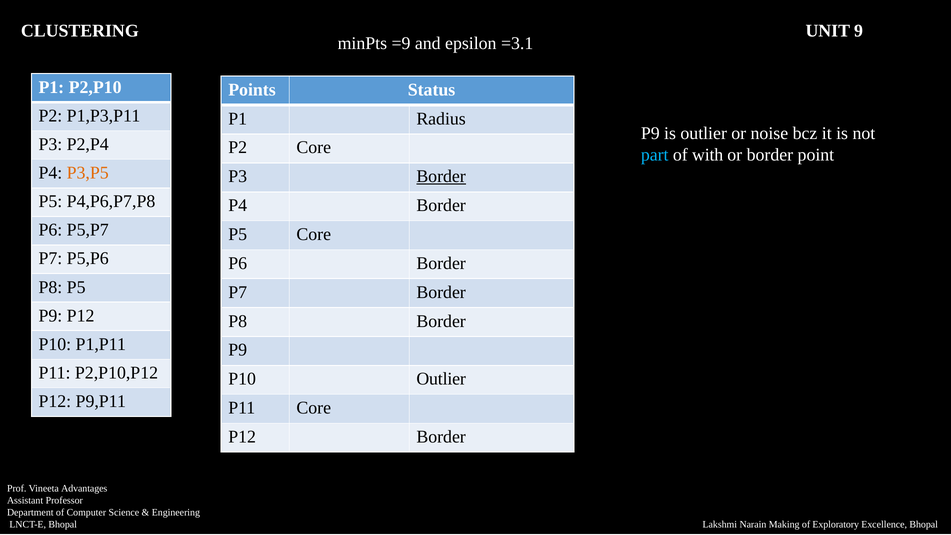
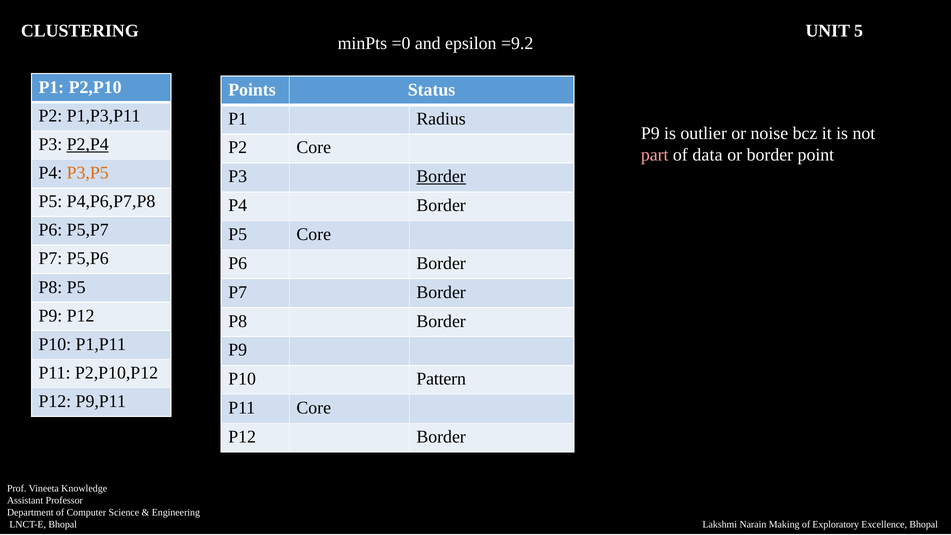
9: 9 -> 5 (859, 31)
=9: =9 -> =0 (401, 43)
=3.1: =3.1 -> =9.2 (517, 43)
P2,P4 underline: none -> present (88, 144)
part colour: light blue -> pink (655, 155)
with: with -> data (707, 155)
P10 Outlier: Outlier -> Pattern (441, 379)
Advantages: Advantages -> Knowledge (84, 489)
